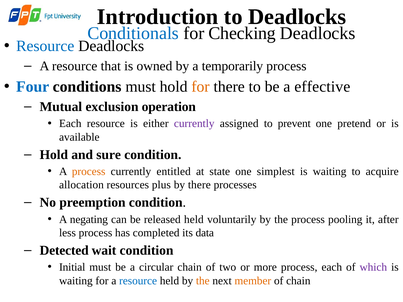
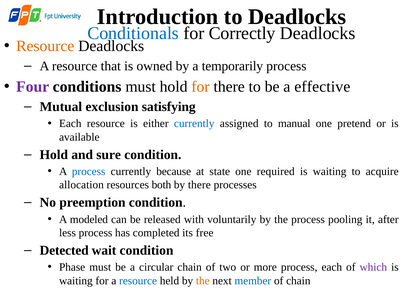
Checking: Checking -> Correctly (242, 33)
Resource colour: blue -> orange (45, 46)
Four colour: blue -> purple (33, 87)
operation: operation -> satisfying (169, 107)
currently colour: purple -> blue (194, 124)
prevent: prevent -> manual (294, 124)
process colour: orange -> blue (89, 172)
entitled: entitled -> because (174, 172)
simplest: simplest -> required (276, 172)
plus: plus -> both (161, 185)
negating: negating -> modeled (89, 220)
released held: held -> with (194, 220)
data: data -> free (205, 233)
Initial: Initial -> Phase (72, 267)
member colour: orange -> blue (253, 281)
